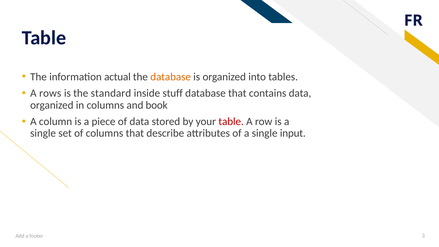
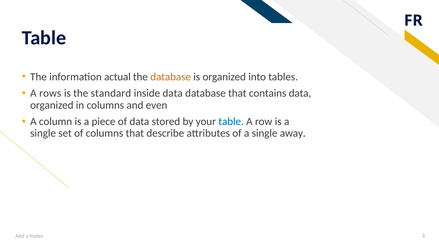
inside stuff: stuff -> data (173, 93)
book: book -> even (157, 105)
table colour: red -> blue (231, 121)
input: input -> away (293, 133)
